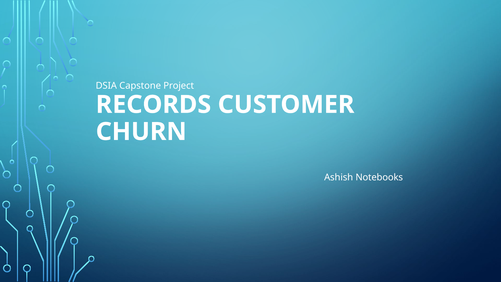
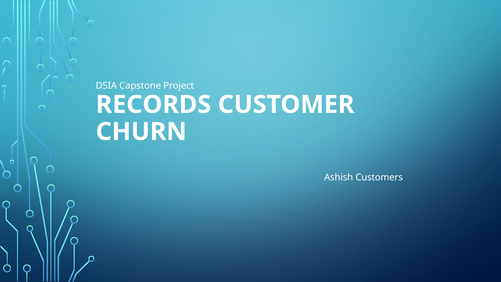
Notebooks: Notebooks -> Customers (379, 177)
